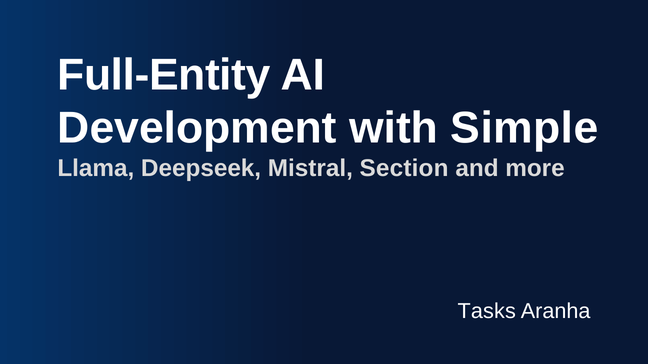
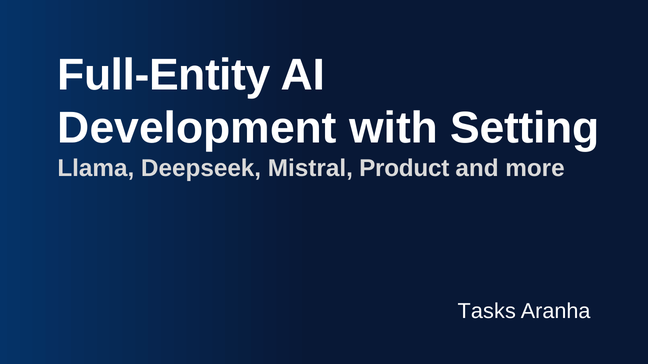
Simple: Simple -> Setting (525, 128)
Section: Section -> Product (404, 168)
